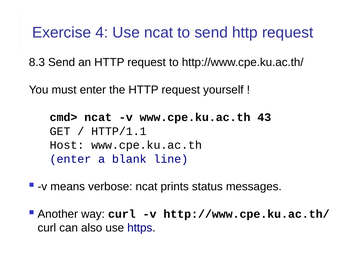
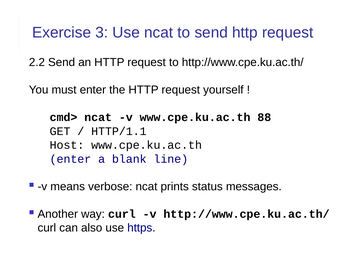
4: 4 -> 3 (102, 33)
8.3: 8.3 -> 2.2 (37, 62)
43: 43 -> 88 (264, 117)
